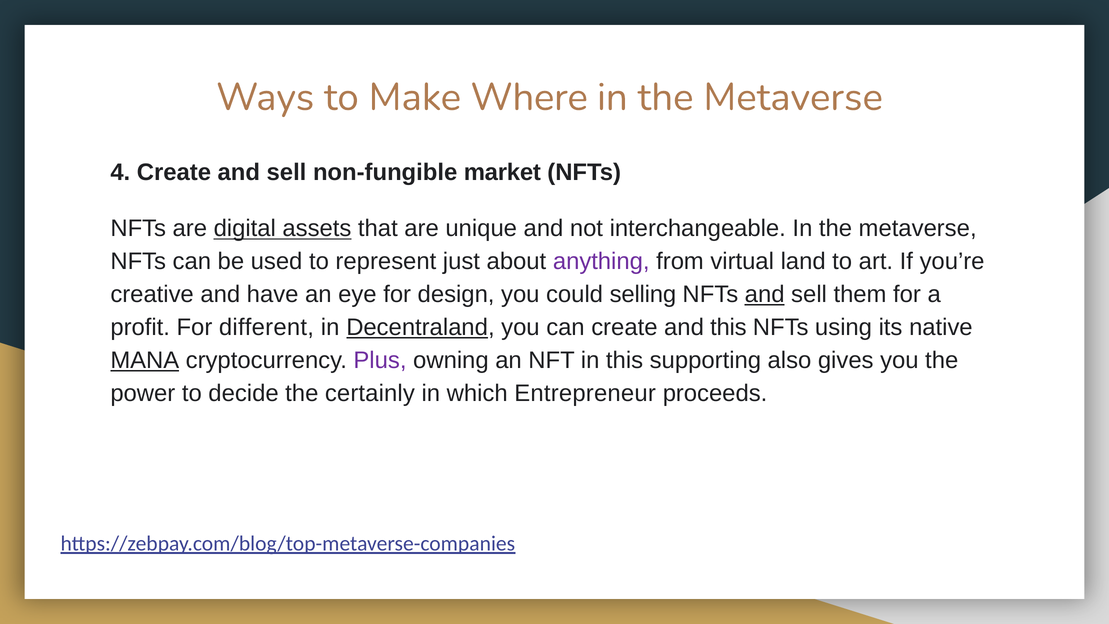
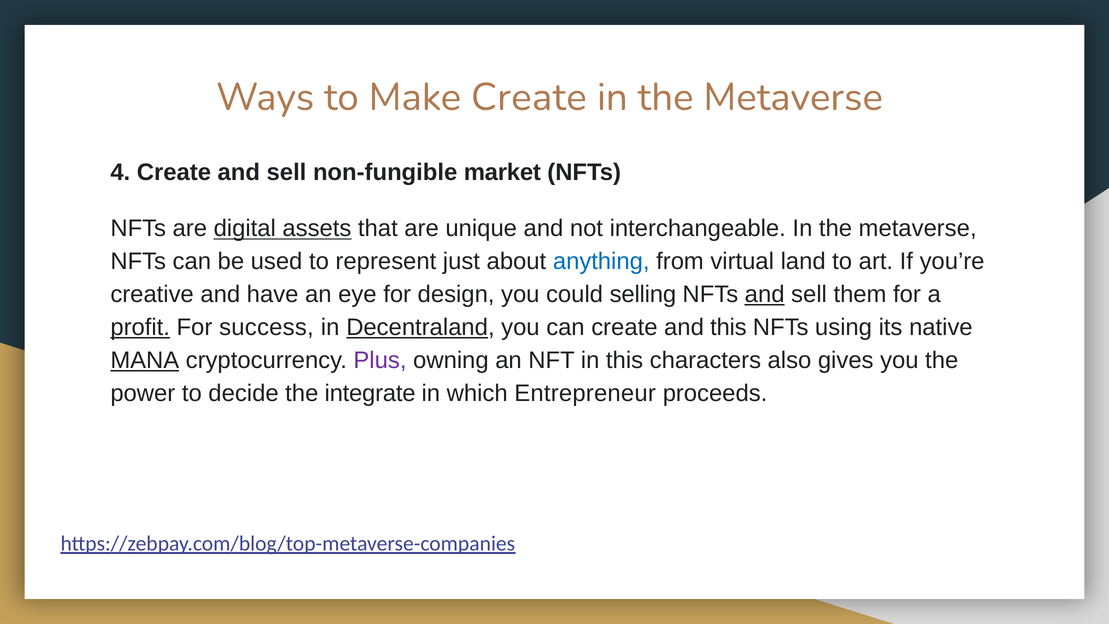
Make Where: Where -> Create (529, 97)
anything colour: purple -> blue (601, 261)
profit underline: none -> present (140, 327)
different: different -> success (266, 327)
supporting: supporting -> characters (705, 360)
certainly: certainly -> integrate (370, 393)
